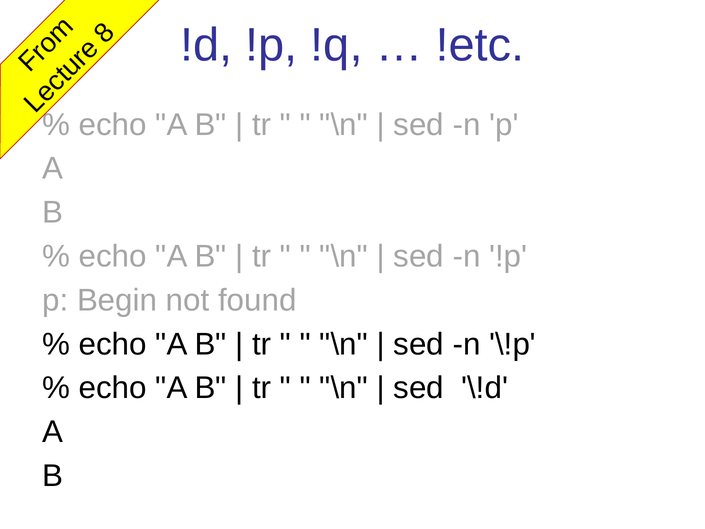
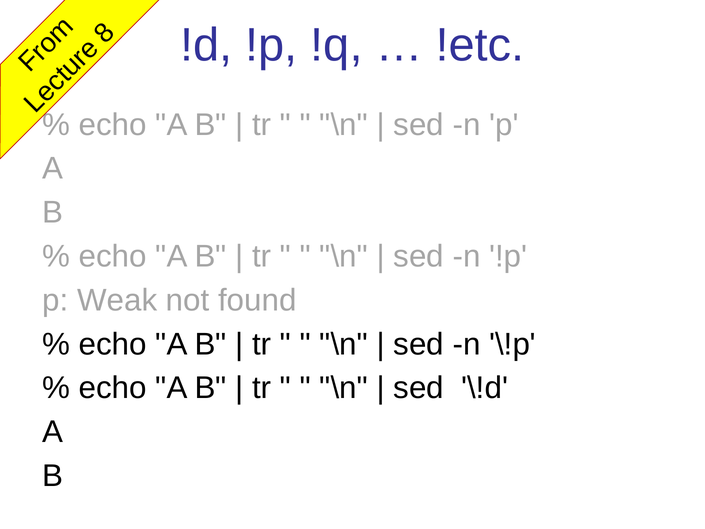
Begin: Begin -> Weak (117, 300)
